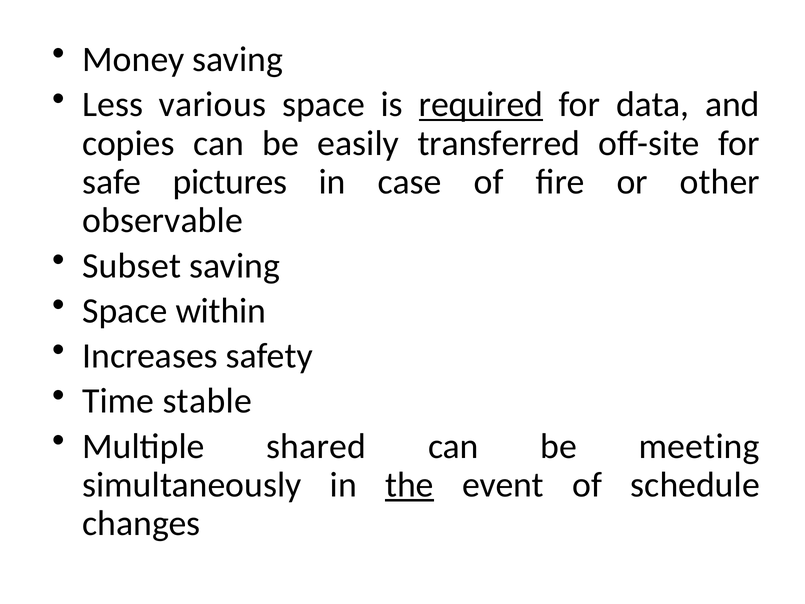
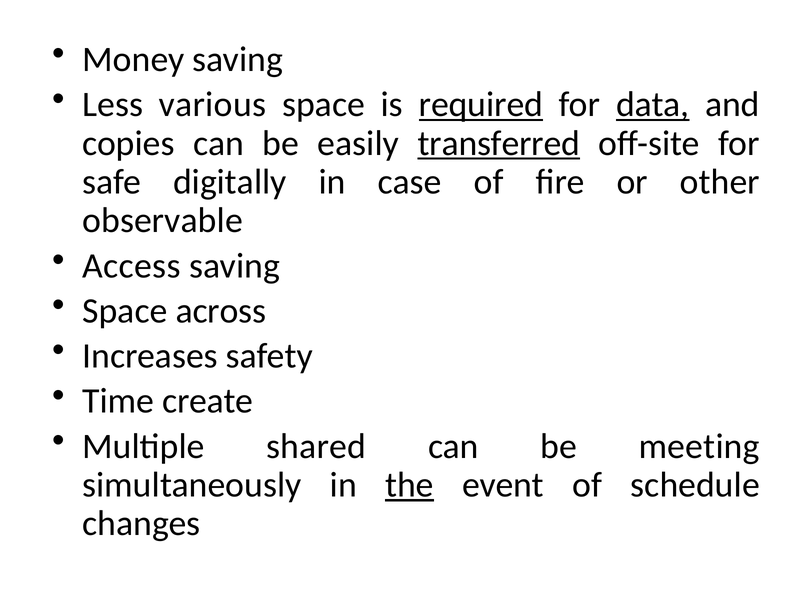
data underline: none -> present (653, 105)
transferred underline: none -> present (499, 143)
pictures: pictures -> digitally (230, 182)
Subset: Subset -> Access (132, 266)
within: within -> across (221, 311)
stable: stable -> create (208, 401)
